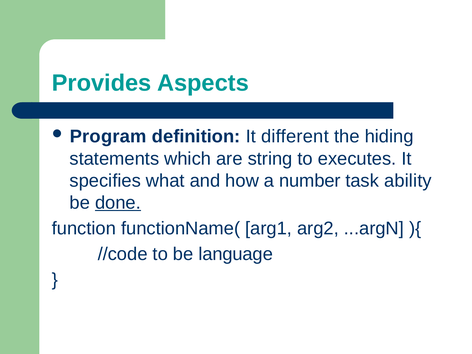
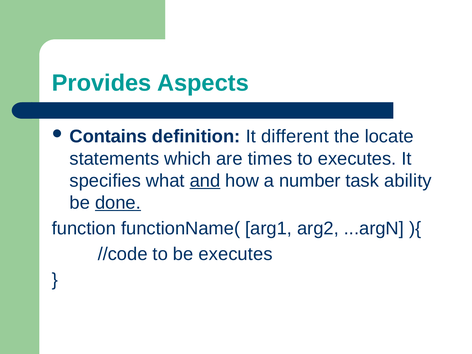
Program: Program -> Contains (108, 137)
hiding: hiding -> locate (389, 137)
string: string -> times (270, 159)
and underline: none -> present (205, 181)
be language: language -> executes (236, 254)
